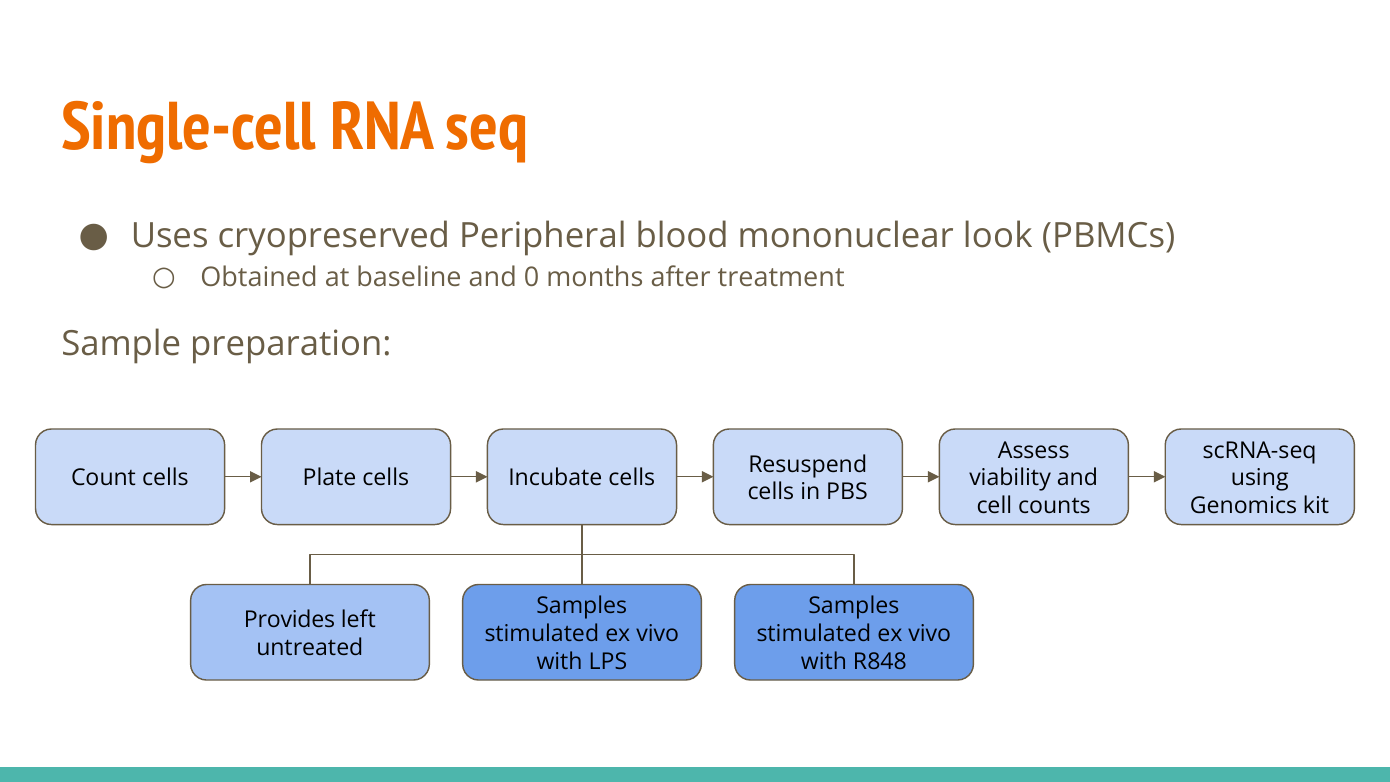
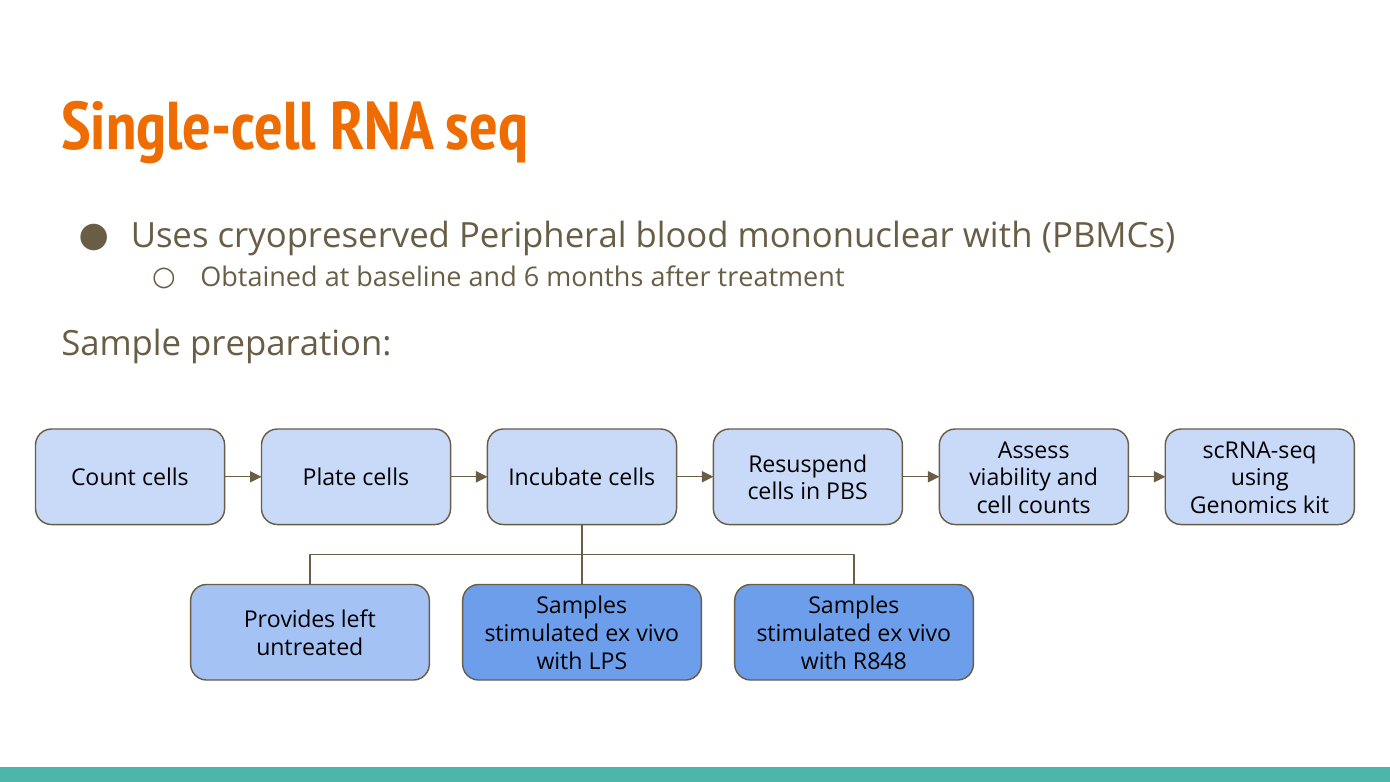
mononuclear look: look -> with (998, 236)
0: 0 -> 6 (532, 277)
